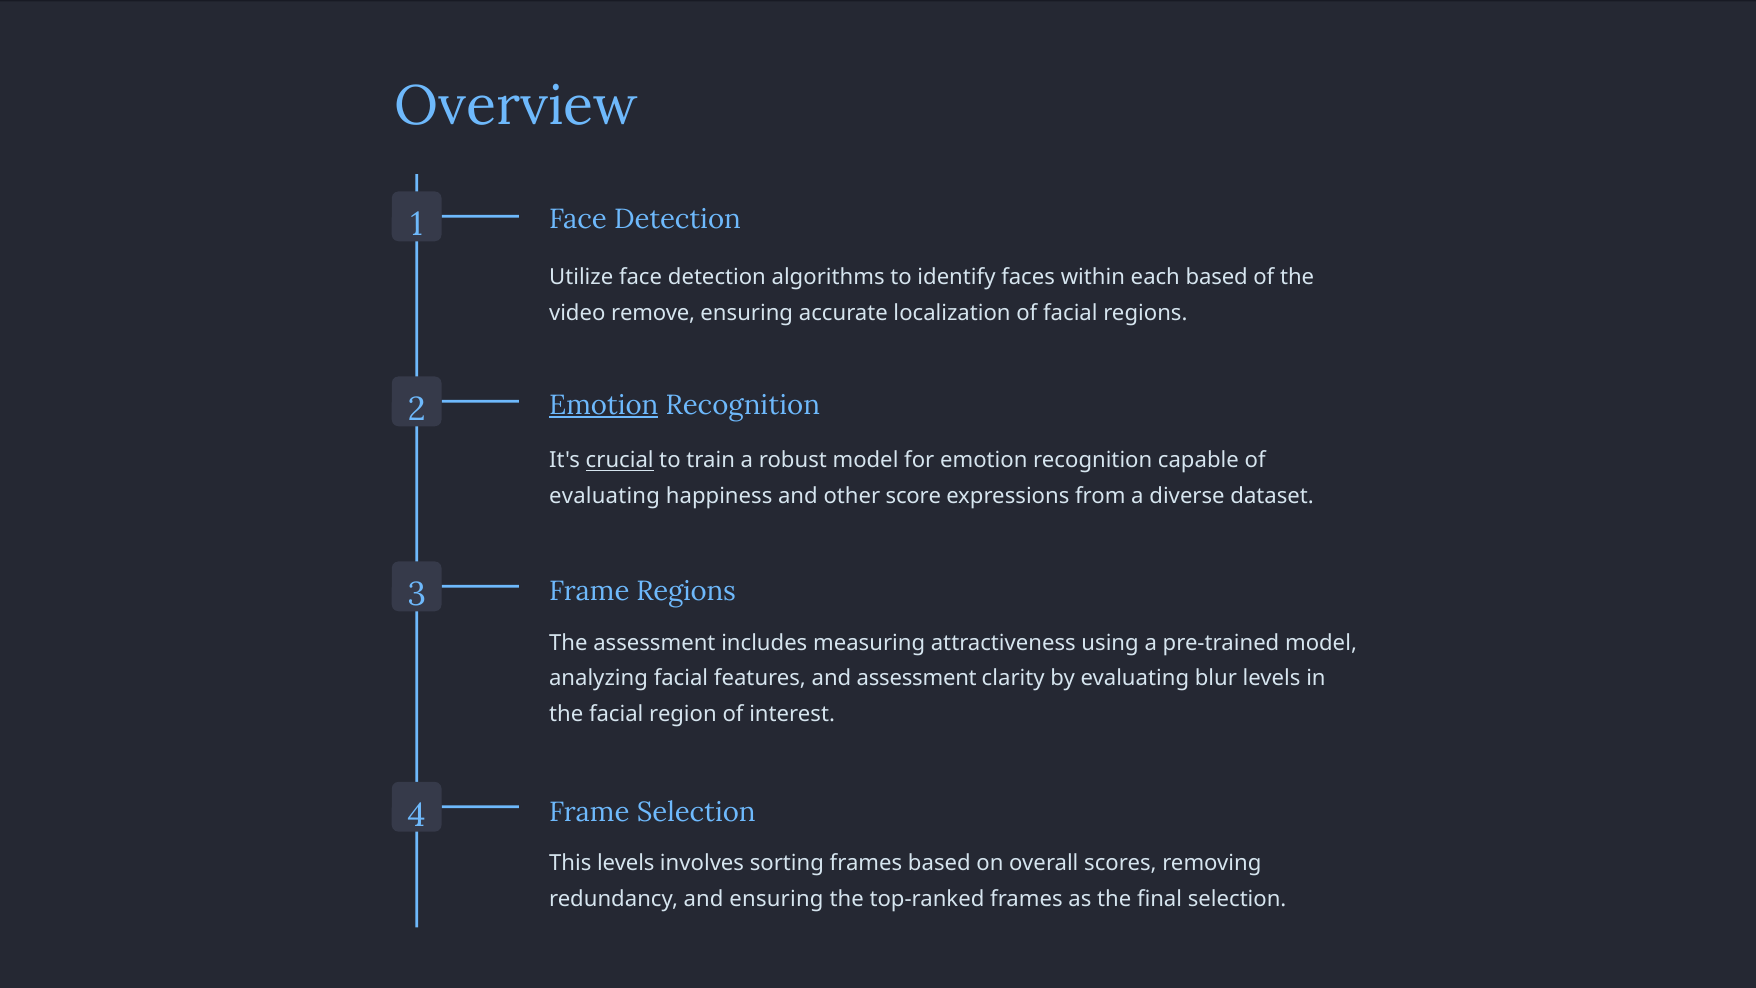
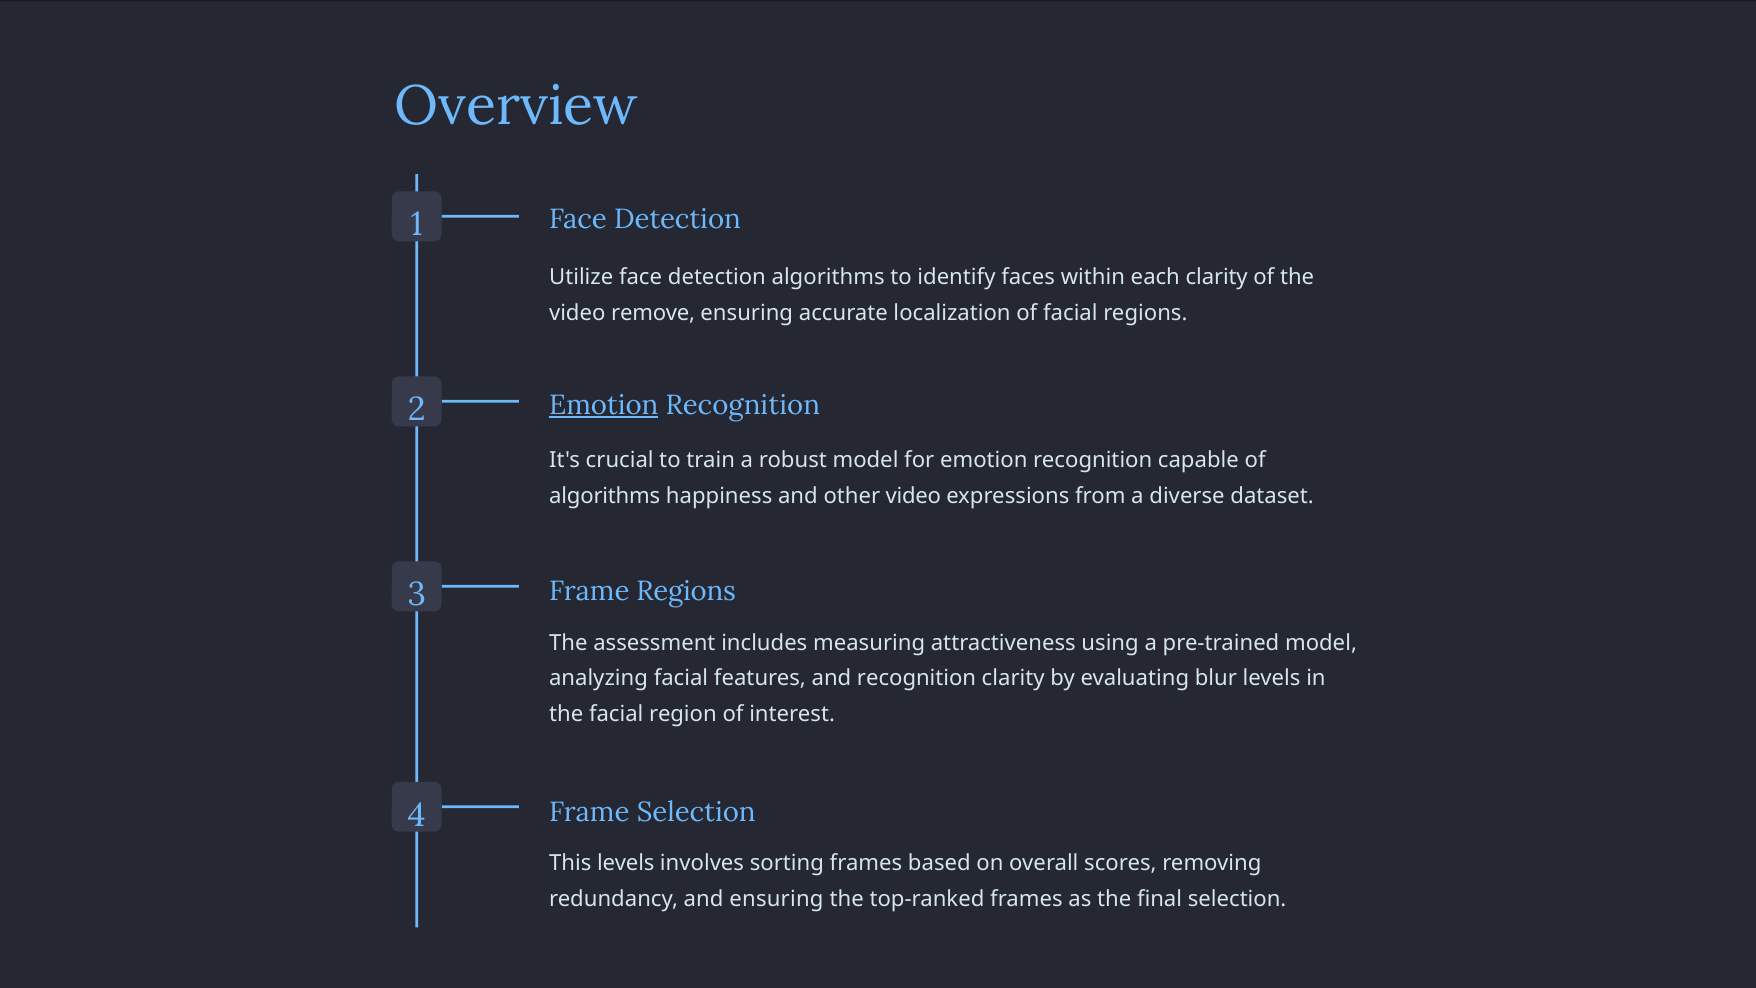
each based: based -> clarity (1217, 278)
crucial underline: present -> none (620, 461)
evaluating: evaluating -> algorithms (605, 496)
other score: score -> video (913, 496)
and assessment: assessment -> recognition (917, 679)
